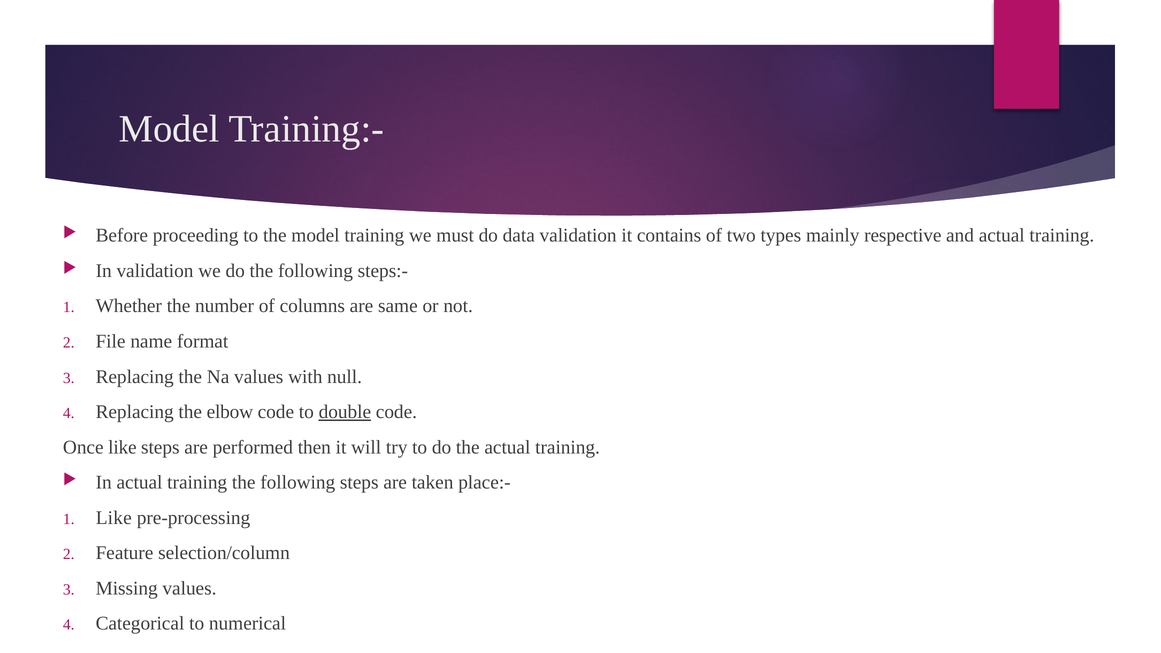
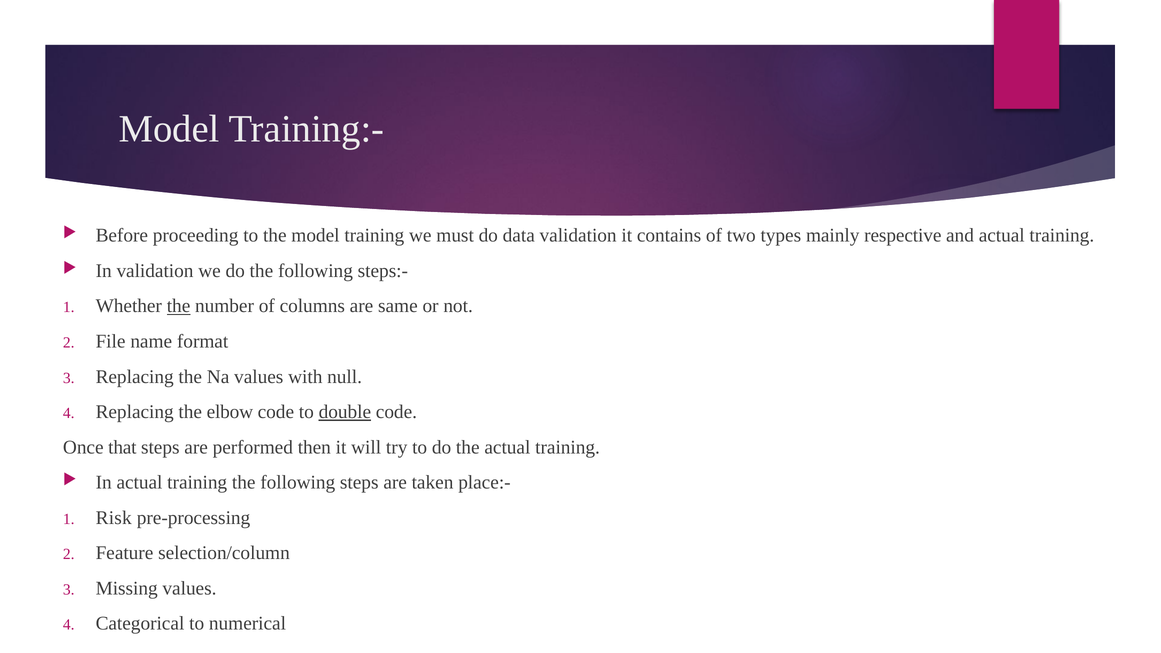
the underline: none -> present (179, 306)
Once like: like -> that (122, 447)
Like: Like -> Risk (114, 518)
